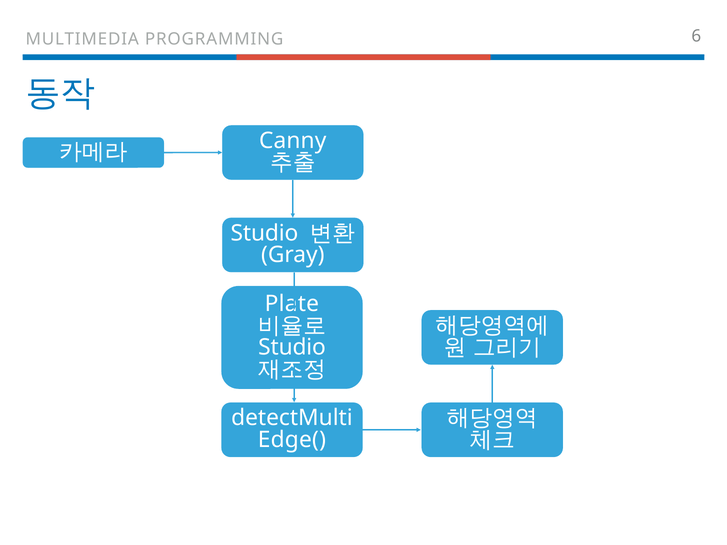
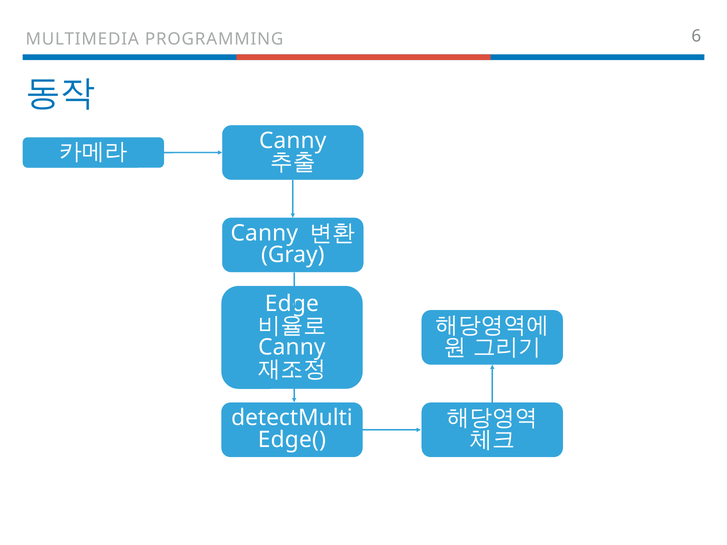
Studio: Studio -> Canny (264, 233)
Plate: Plate -> Edge (292, 304)
Studio: Studio -> Canny (292, 347)
